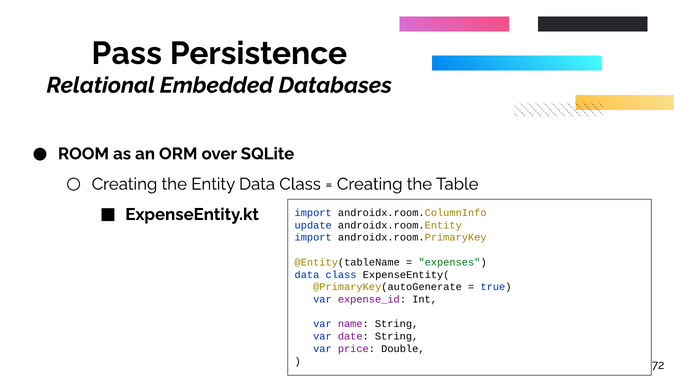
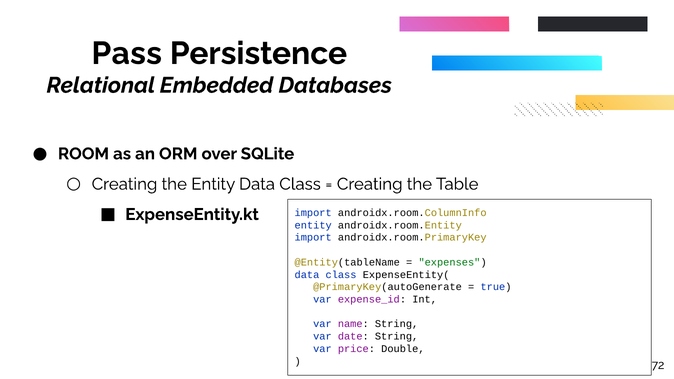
update: update -> entity (313, 225)
